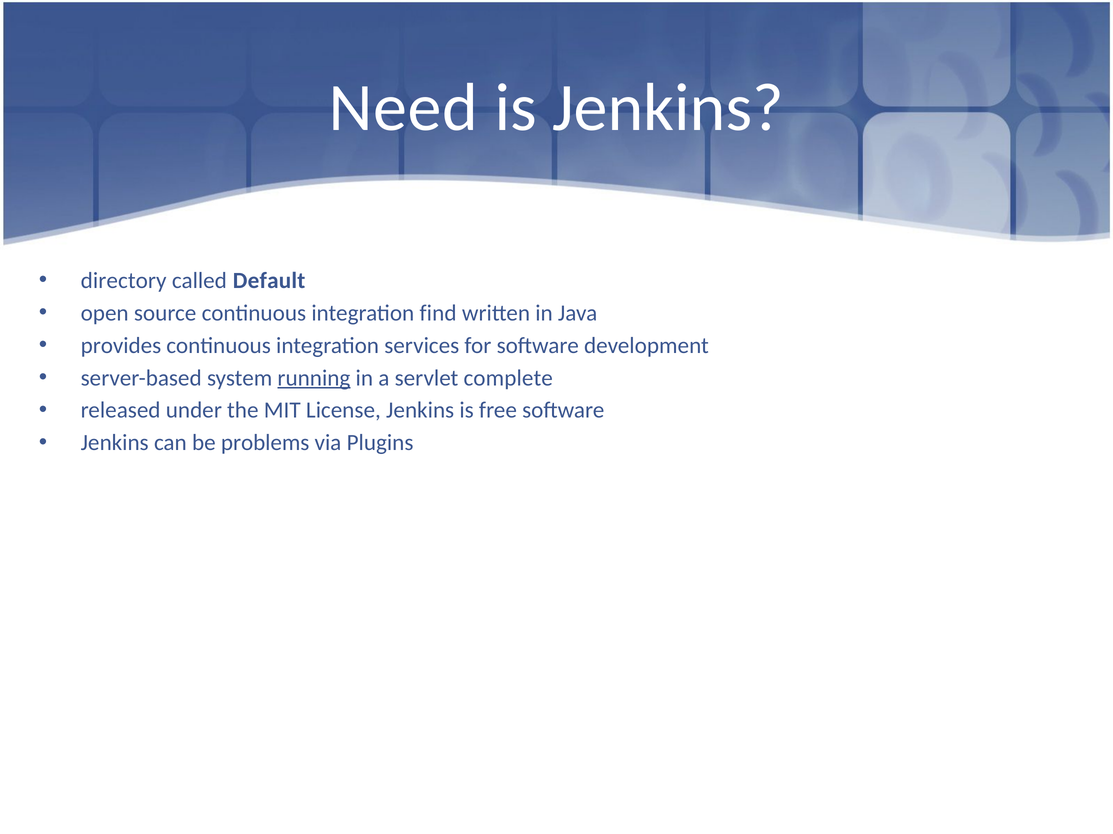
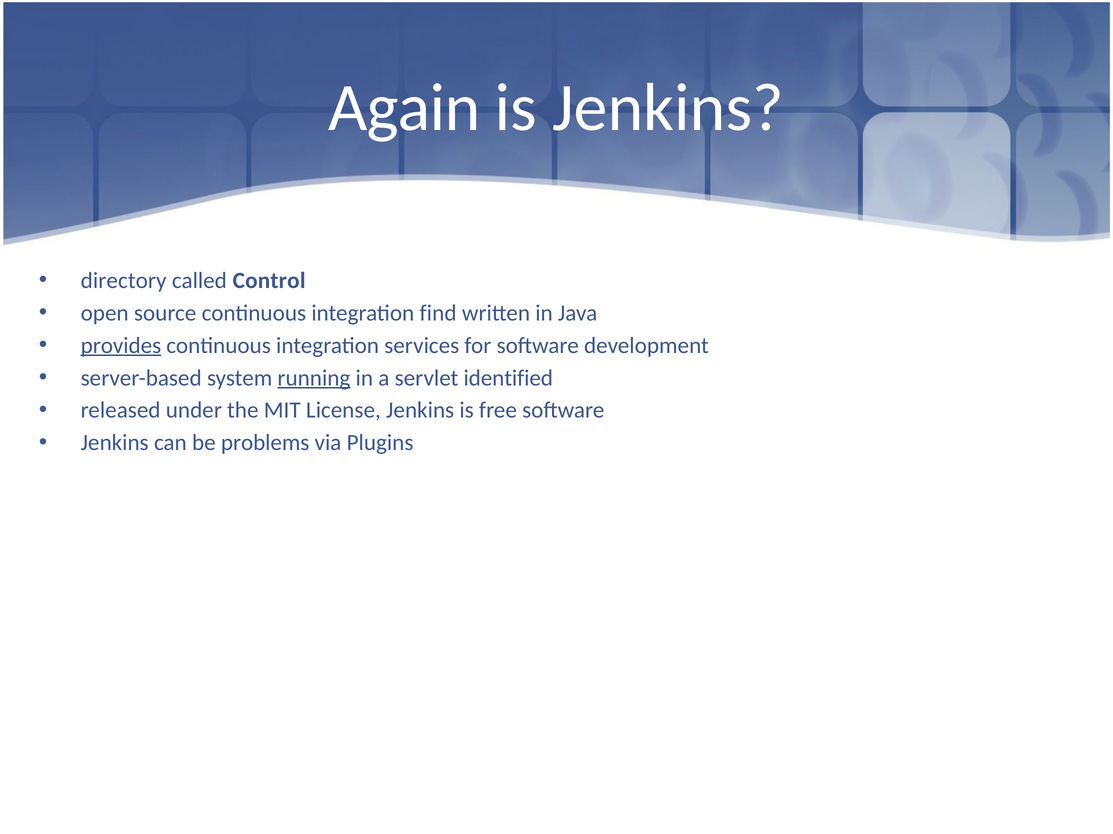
Need: Need -> Again (404, 108)
Default: Default -> Control (269, 281)
provides underline: none -> present (121, 346)
complete: complete -> identified (508, 378)
